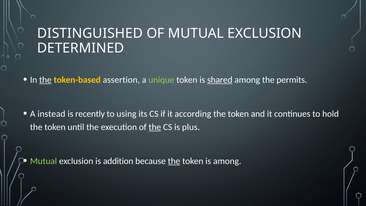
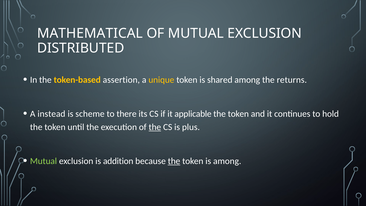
DISTINGUISHED: DISTINGUISHED -> MATHEMATICAL (90, 33)
DETERMINED: DETERMINED -> DISTRIBUTED (81, 48)
the underline: present -> none (45, 80)
unique colour: light green -> yellow (161, 80)
shared underline: present -> none (220, 80)
permits: permits -> returns (292, 80)
recently: recently -> scheme (90, 114)
using: using -> there (127, 114)
according: according -> applicable (193, 114)
